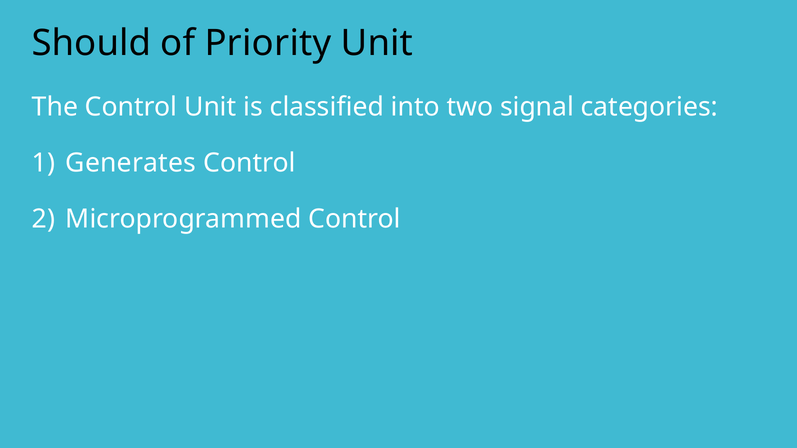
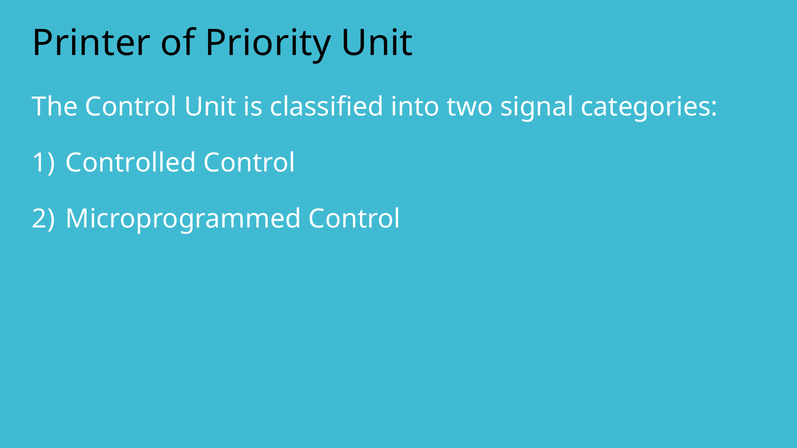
Should: Should -> Printer (91, 43)
Generates: Generates -> Controlled (131, 163)
